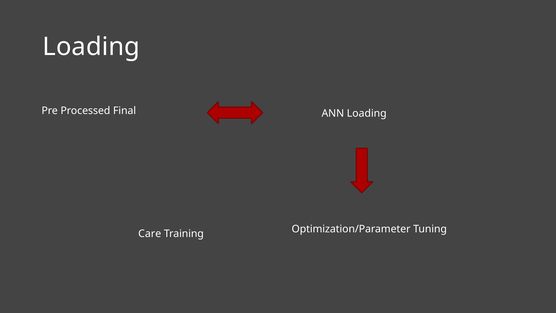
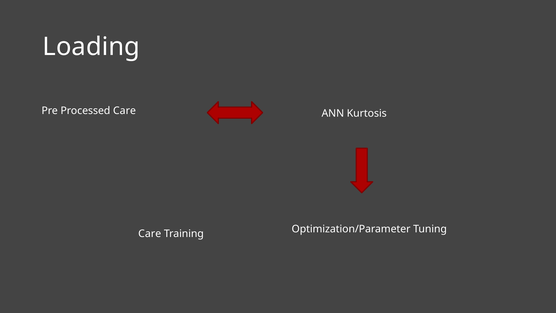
Processed Final: Final -> Care (124, 111)
ANN Loading: Loading -> Kurtosis (367, 113)
